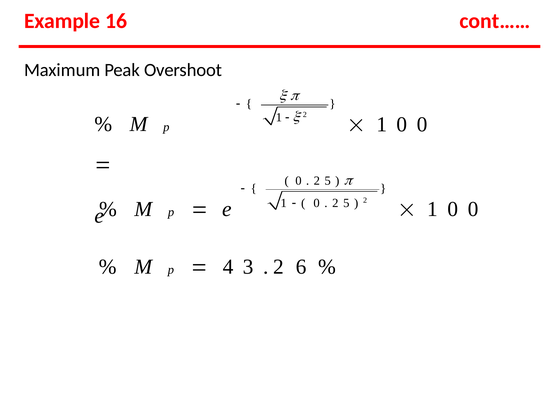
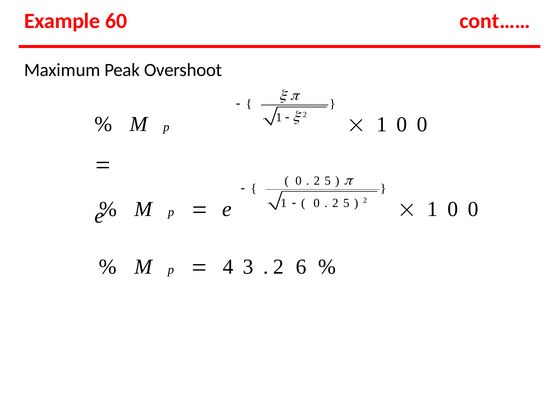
16: 16 -> 60 (116, 21)
